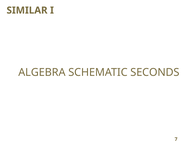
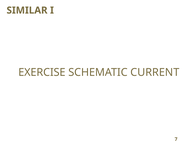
ALGEBRA: ALGEBRA -> EXERCISE (42, 72)
SECONDS: SECONDS -> CURRENT (155, 72)
